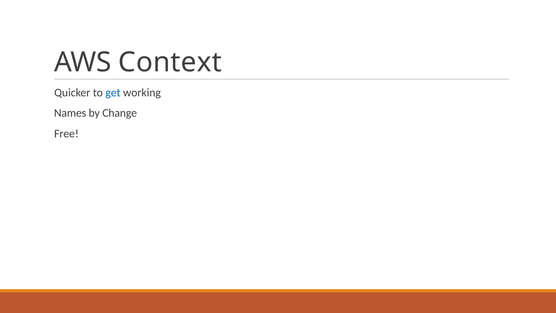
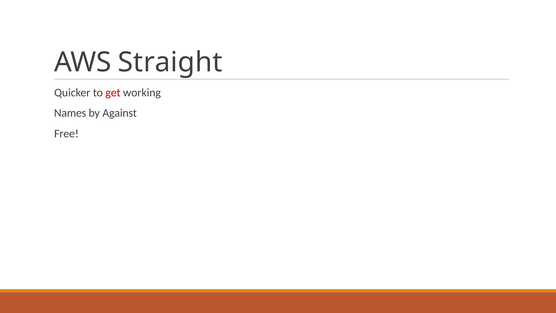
Context: Context -> Straight (170, 62)
get colour: blue -> red (113, 92)
Change: Change -> Against (120, 113)
